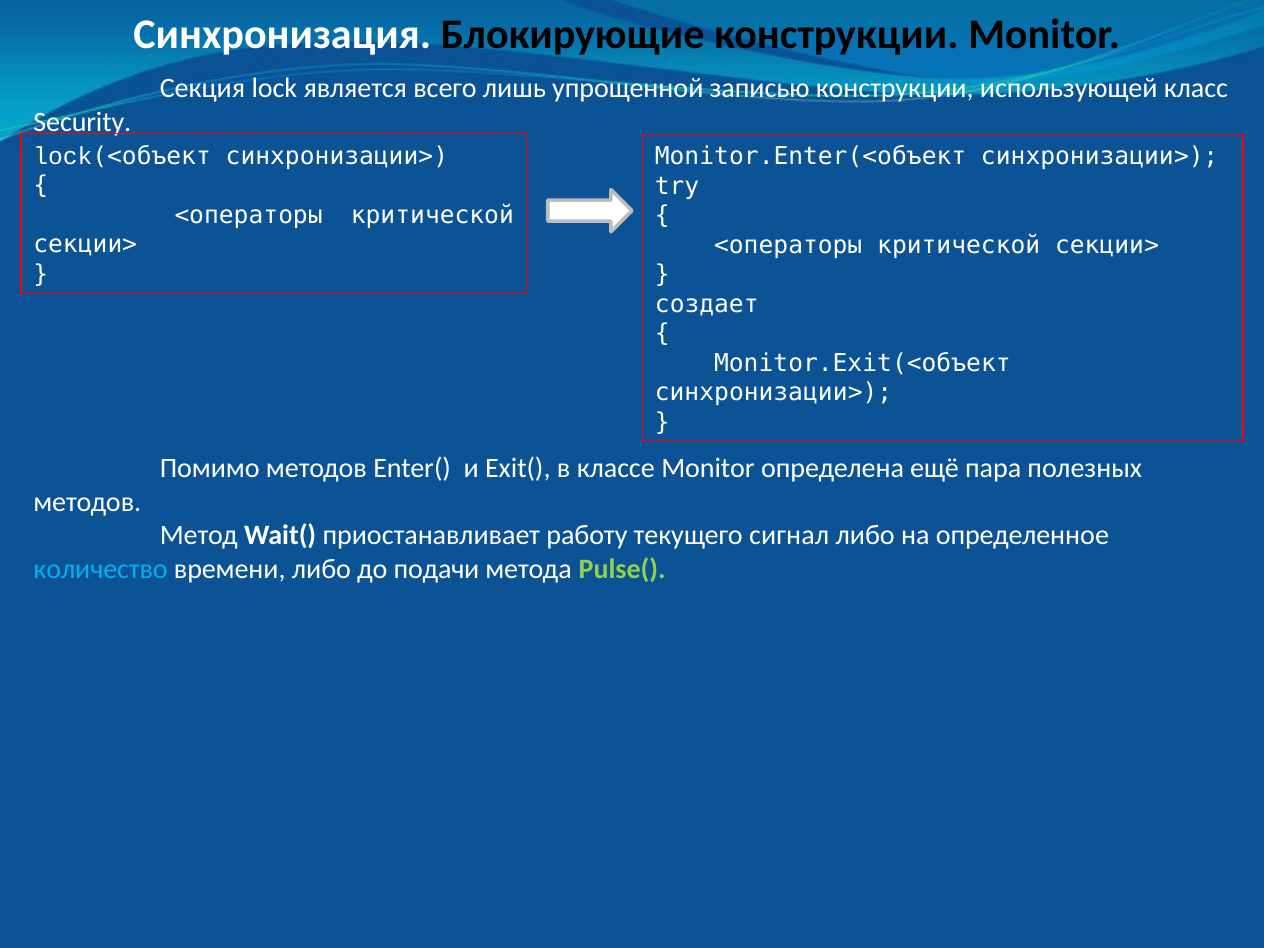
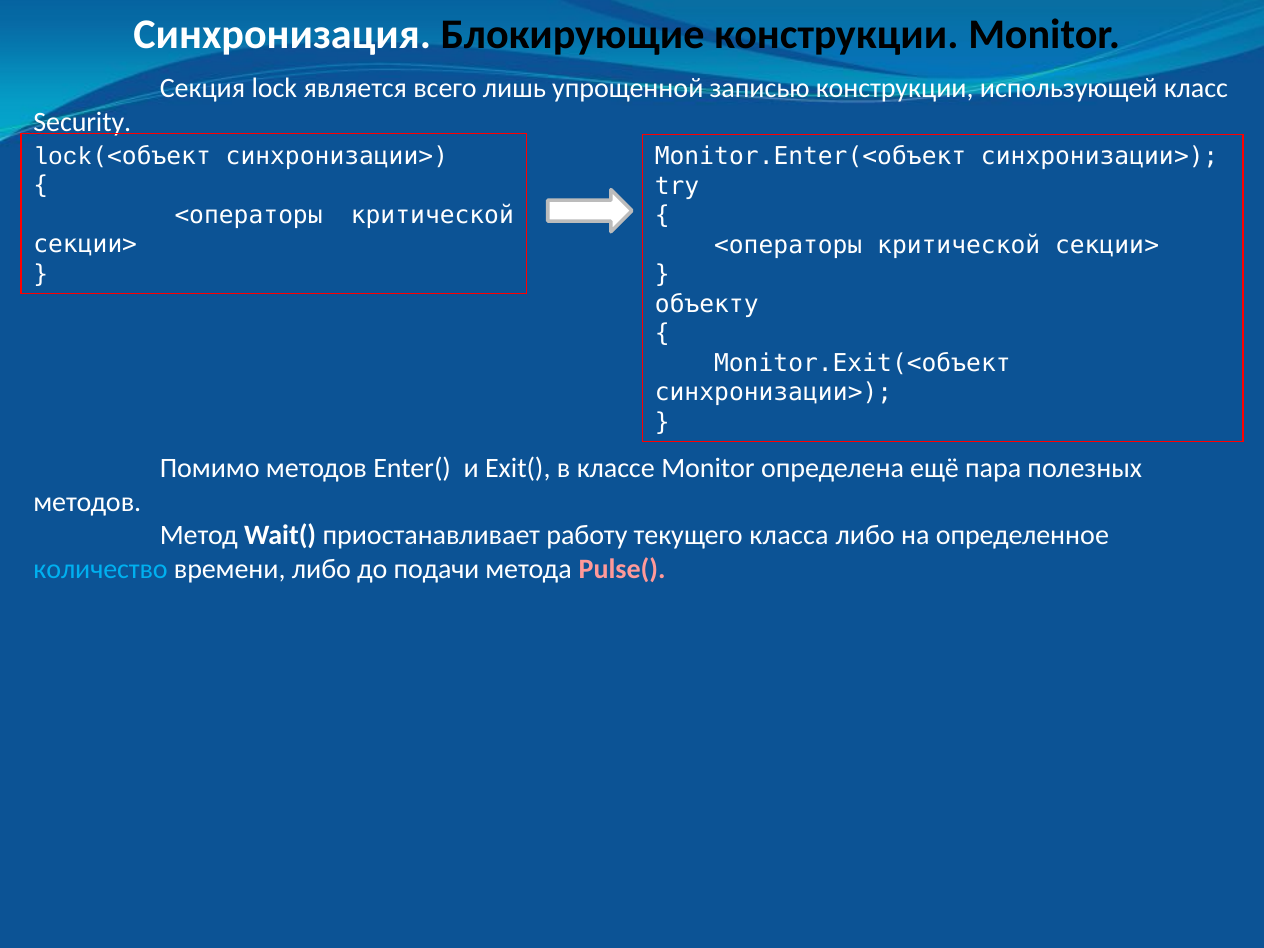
создает: создает -> объекту (707, 304)
сигнал: сигнал -> класса (789, 536)
Pulse( colour: light green -> pink (622, 569)
